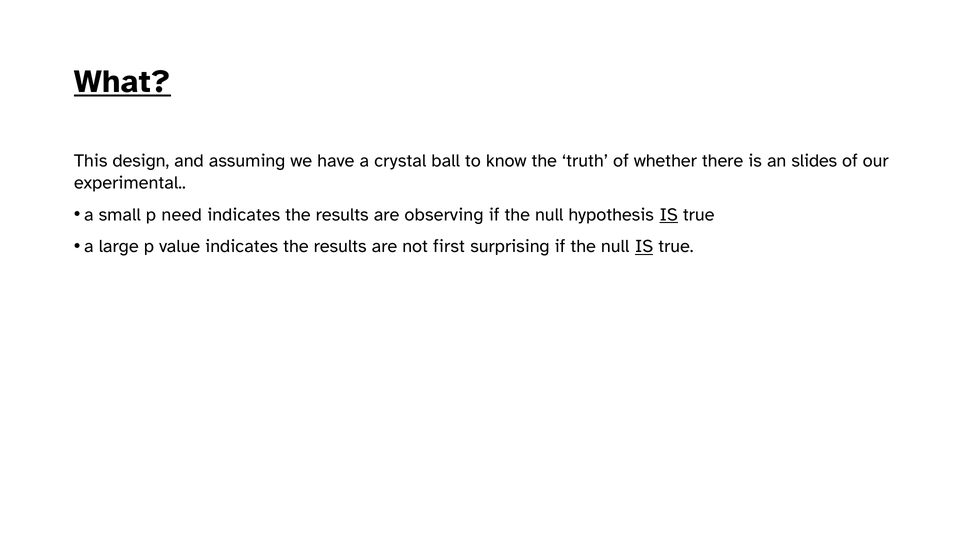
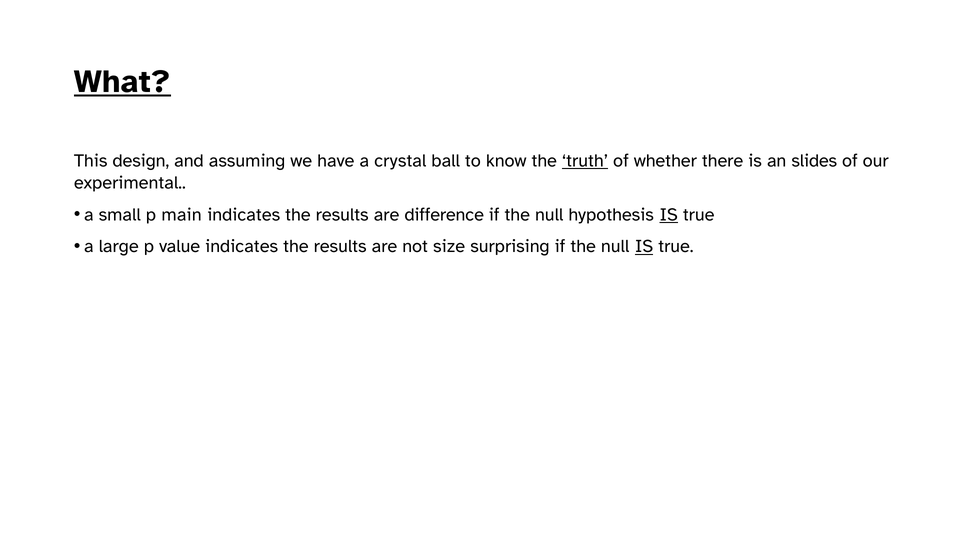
truth underline: none -> present (585, 161)
need: need -> main (182, 215)
observing: observing -> difference (444, 215)
first: first -> size (449, 247)
